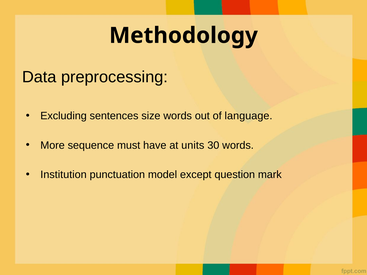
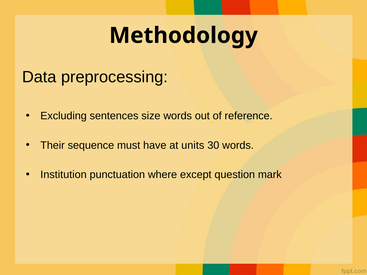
language: language -> reference (249, 116)
More: More -> Their (53, 145)
model: model -> where (163, 175)
